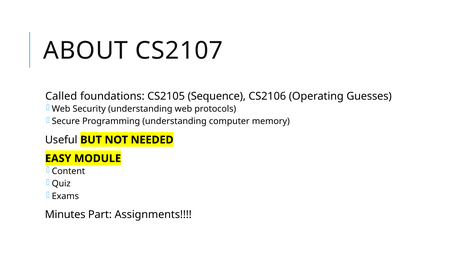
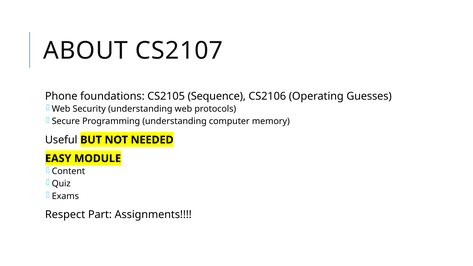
Called: Called -> Phone (61, 96)
Minutes: Minutes -> Respect (65, 215)
